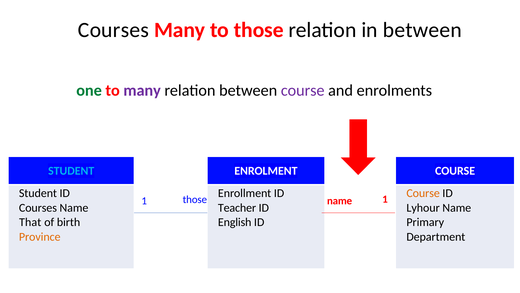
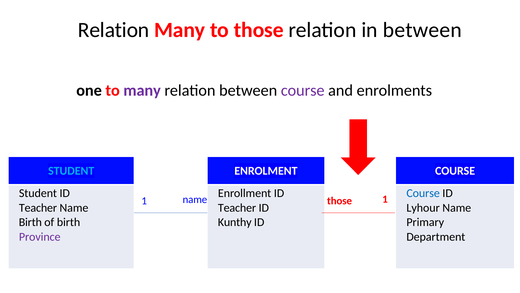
Courses: Courses -> Relation (114, 30)
one colour: green -> black (89, 90)
Course colour: orange -> blue (423, 193)
those: those -> name (195, 199)
name: name -> those (340, 201)
Courses: Courses -> Teacher (38, 207)
That: That -> Birth (30, 222)
English: English -> Kunthy (235, 222)
Province colour: orange -> purple (40, 236)
